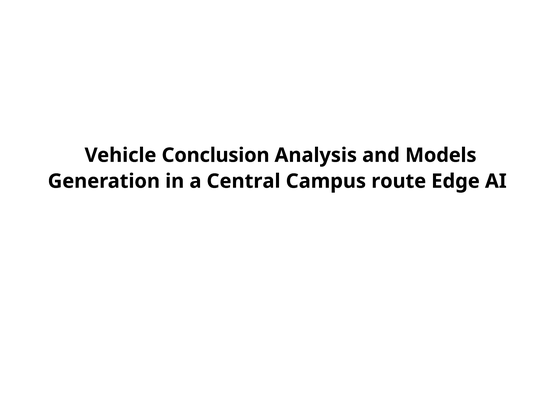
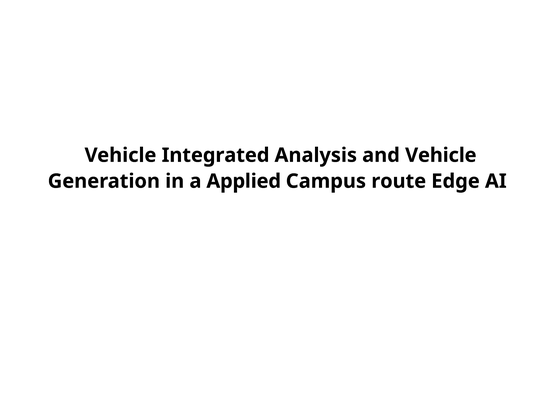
Conclusion: Conclusion -> Integrated (216, 155)
and Models: Models -> Vehicle (441, 155)
Central: Central -> Applied (244, 181)
